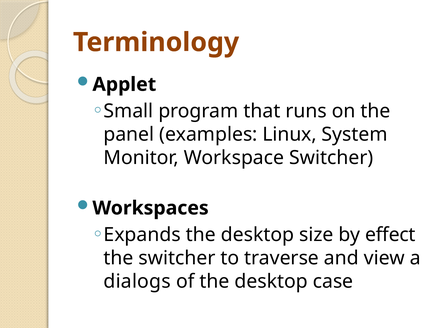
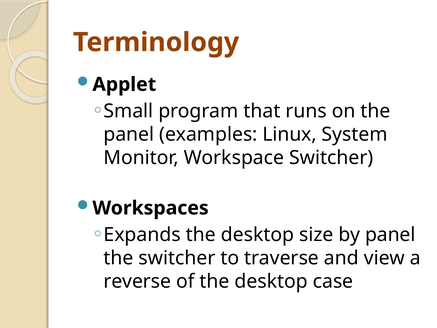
by effect: effect -> panel (390, 235)
dialogs: dialogs -> reverse (137, 281)
